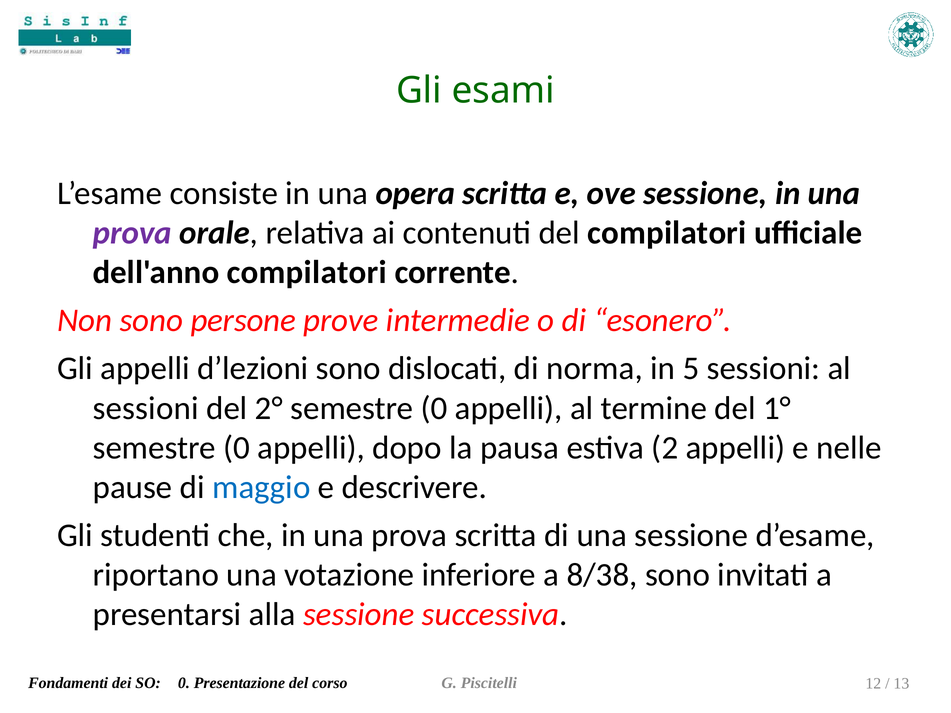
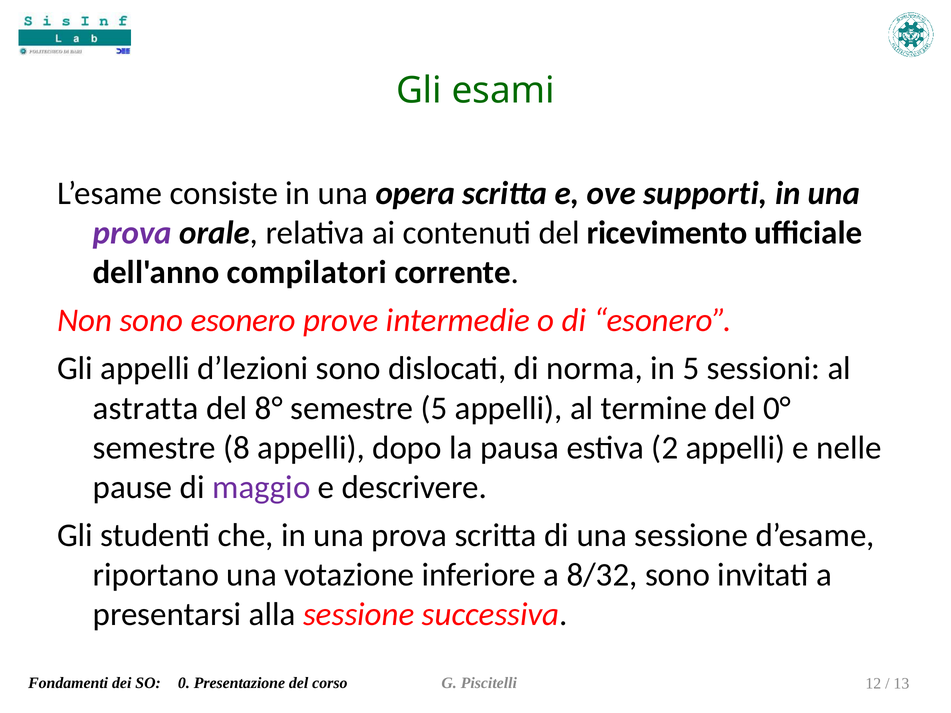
ove sessione: sessione -> supporti (705, 193)
del compilatori: compilatori -> ricevimento (667, 233)
sono persone: persone -> esonero (243, 321)
sessioni: sessioni -> astratta (146, 408)
2°: 2° -> 8° (269, 408)
0: 0 -> 5 (434, 408)
1°: 1° -> 0° (777, 408)
0: 0 -> 8 (236, 448)
maggio colour: blue -> purple (261, 488)
8/38: 8/38 -> 8/32 (602, 575)
